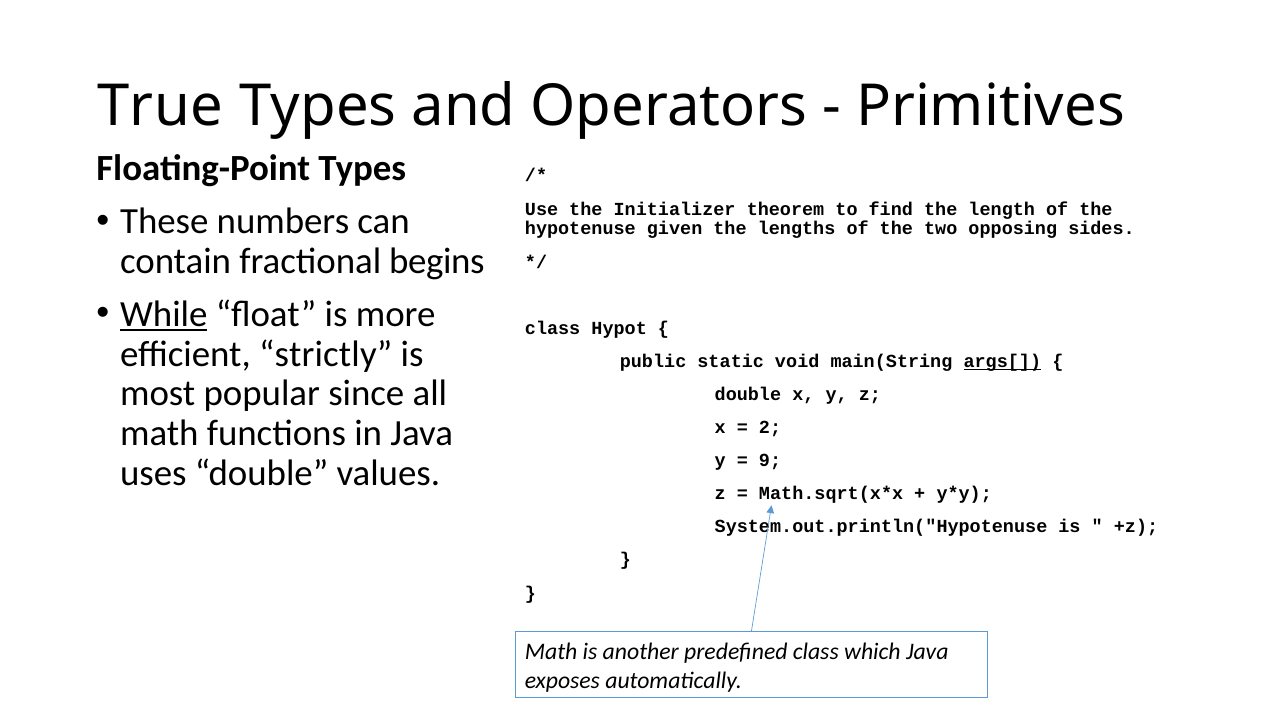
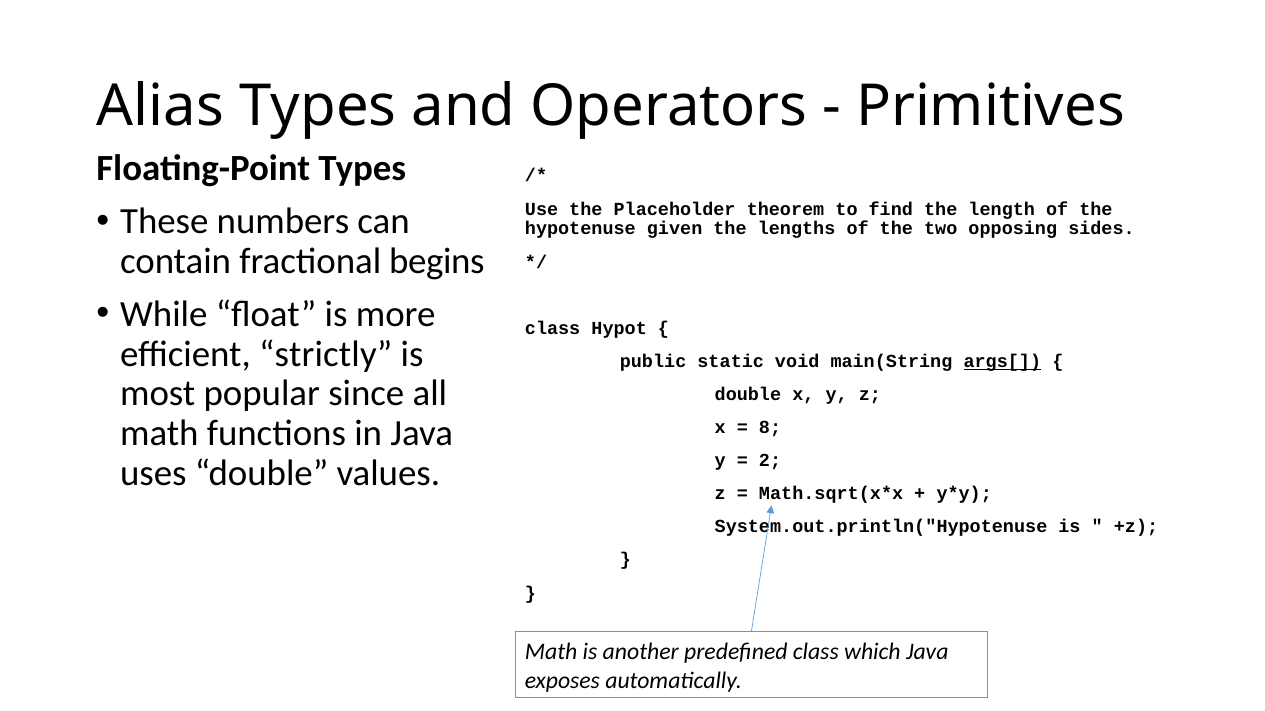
True: True -> Alias (160, 106)
Initializer: Initializer -> Placeholder (675, 209)
While underline: present -> none (164, 314)
2: 2 -> 8 (770, 428)
9: 9 -> 2 (770, 461)
